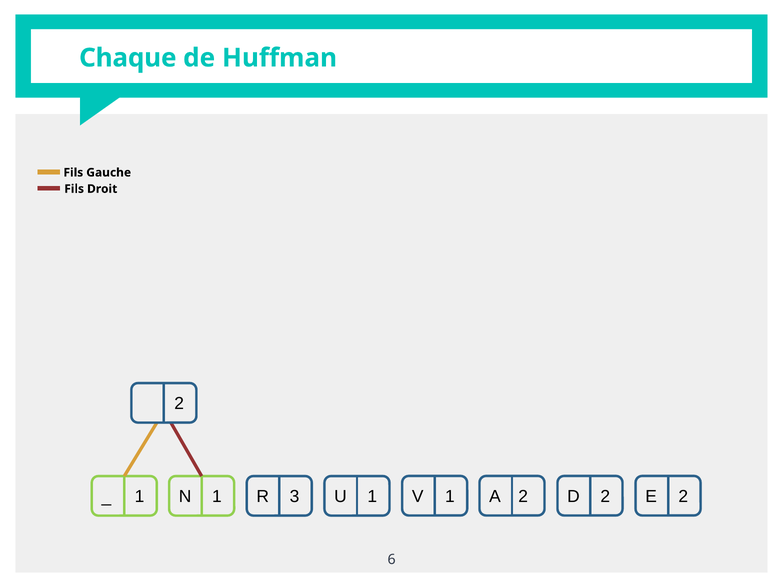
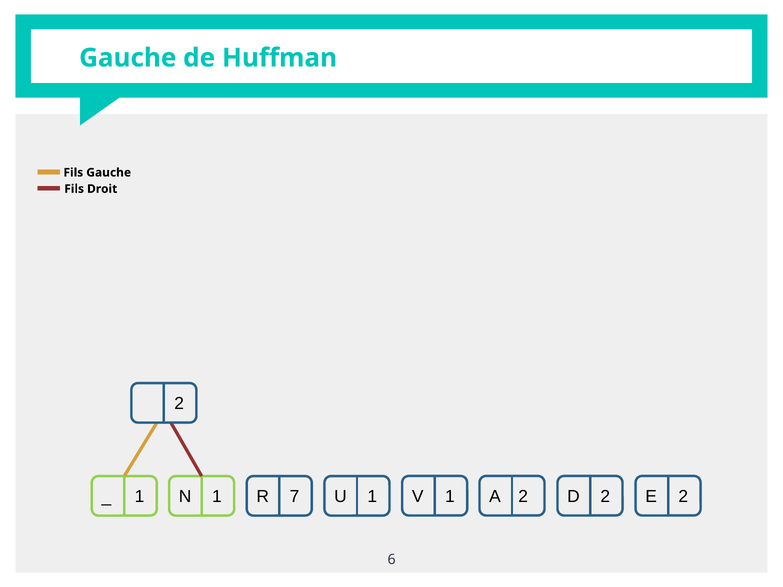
Chaque: Chaque -> Gauche (128, 58)
3: 3 -> 7 (295, 497)
